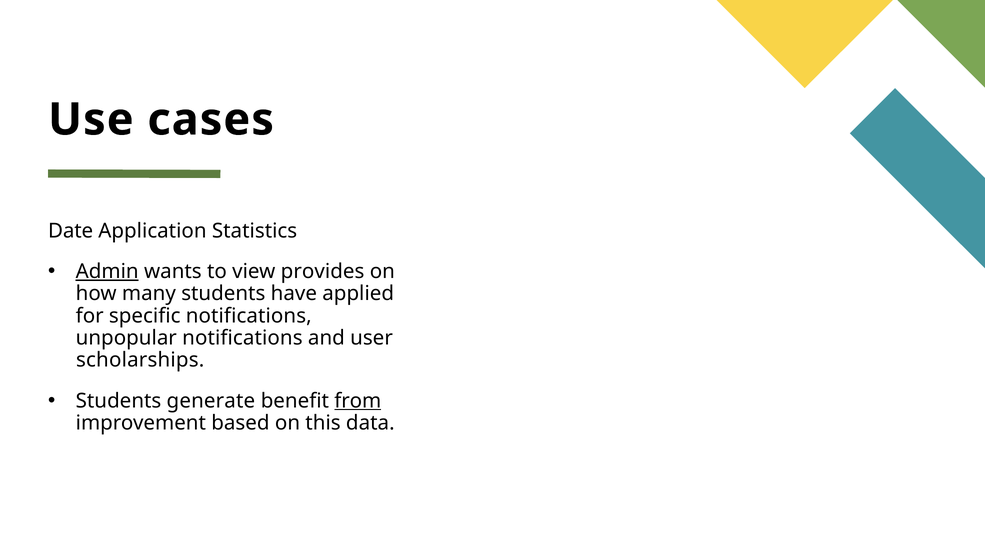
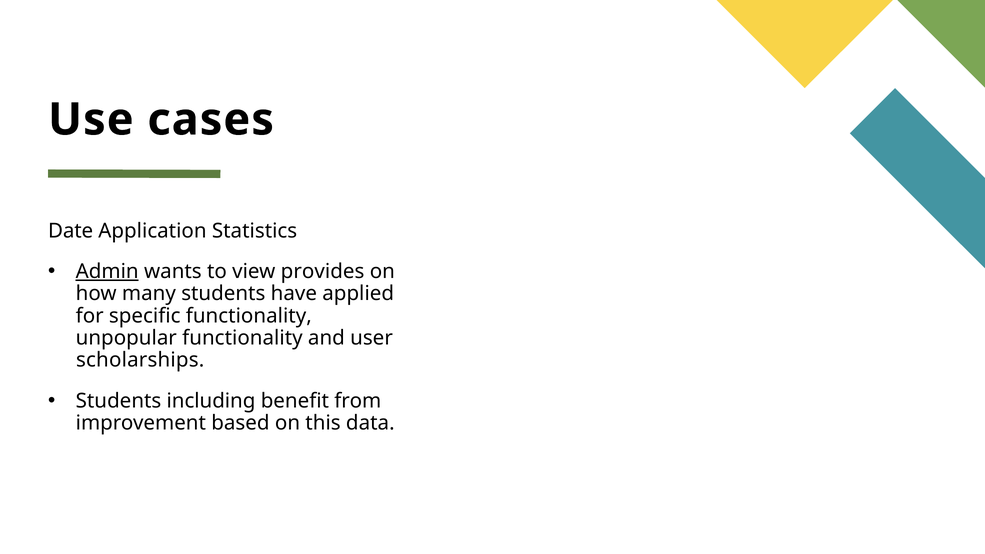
specific notifications: notifications -> functionality (249, 316)
unpopular notifications: notifications -> functionality (242, 338)
generate: generate -> including (211, 401)
from underline: present -> none (358, 401)
